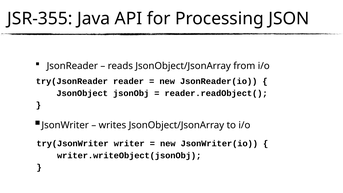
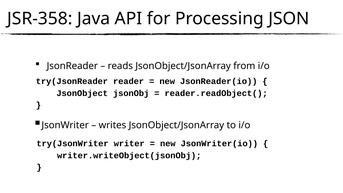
JSR-355: JSR-355 -> JSR-358 (40, 19)
